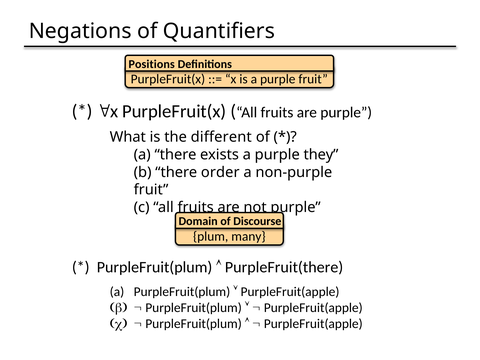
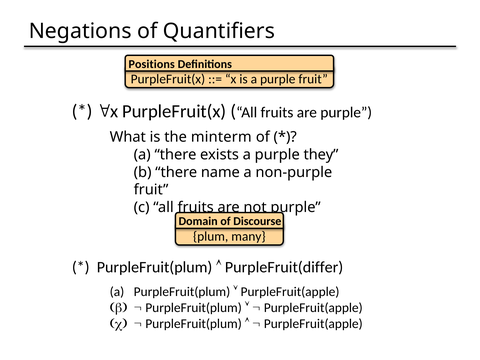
different: different -> minterm (221, 137)
order: order -> name (220, 172)
PurpleFruit(there: PurpleFruit(there -> PurpleFruit(differ (284, 267)
